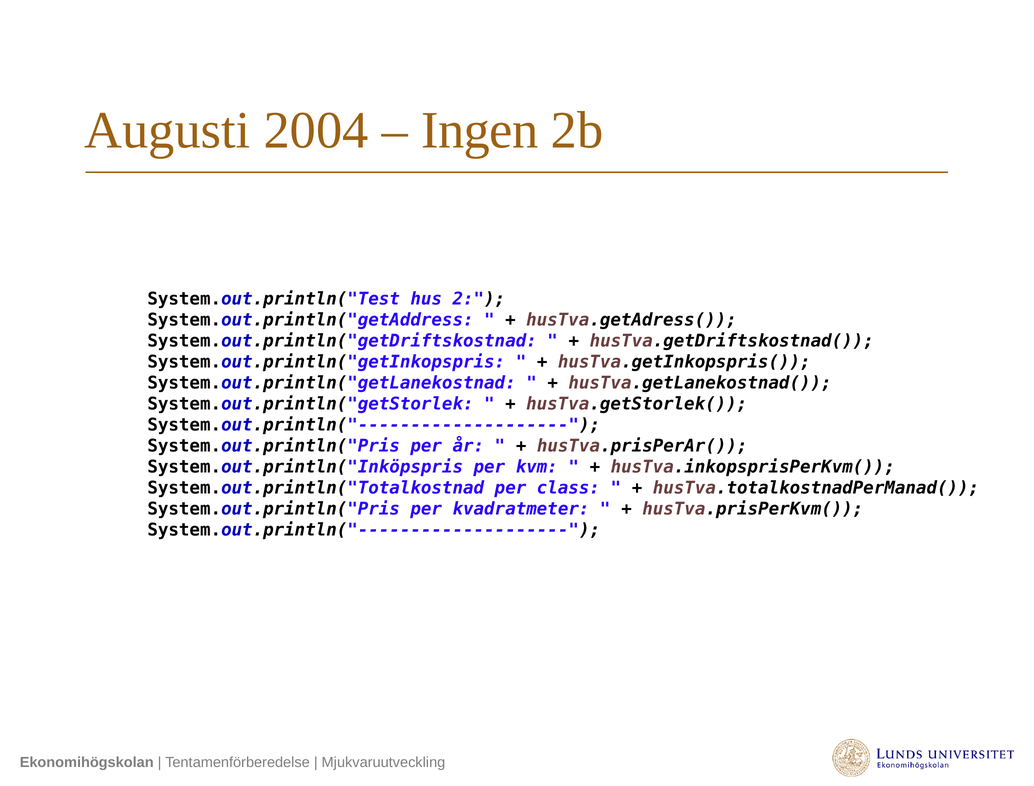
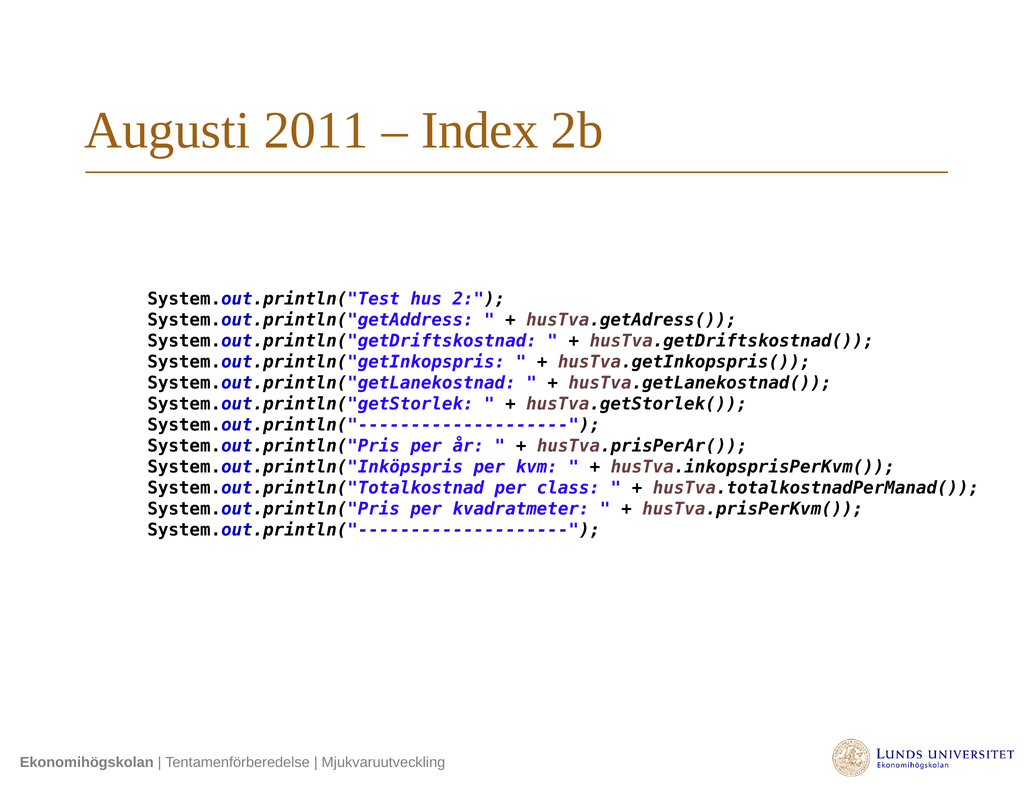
2004: 2004 -> 2011 (316, 130)
Ingen: Ingen -> Index (480, 130)
